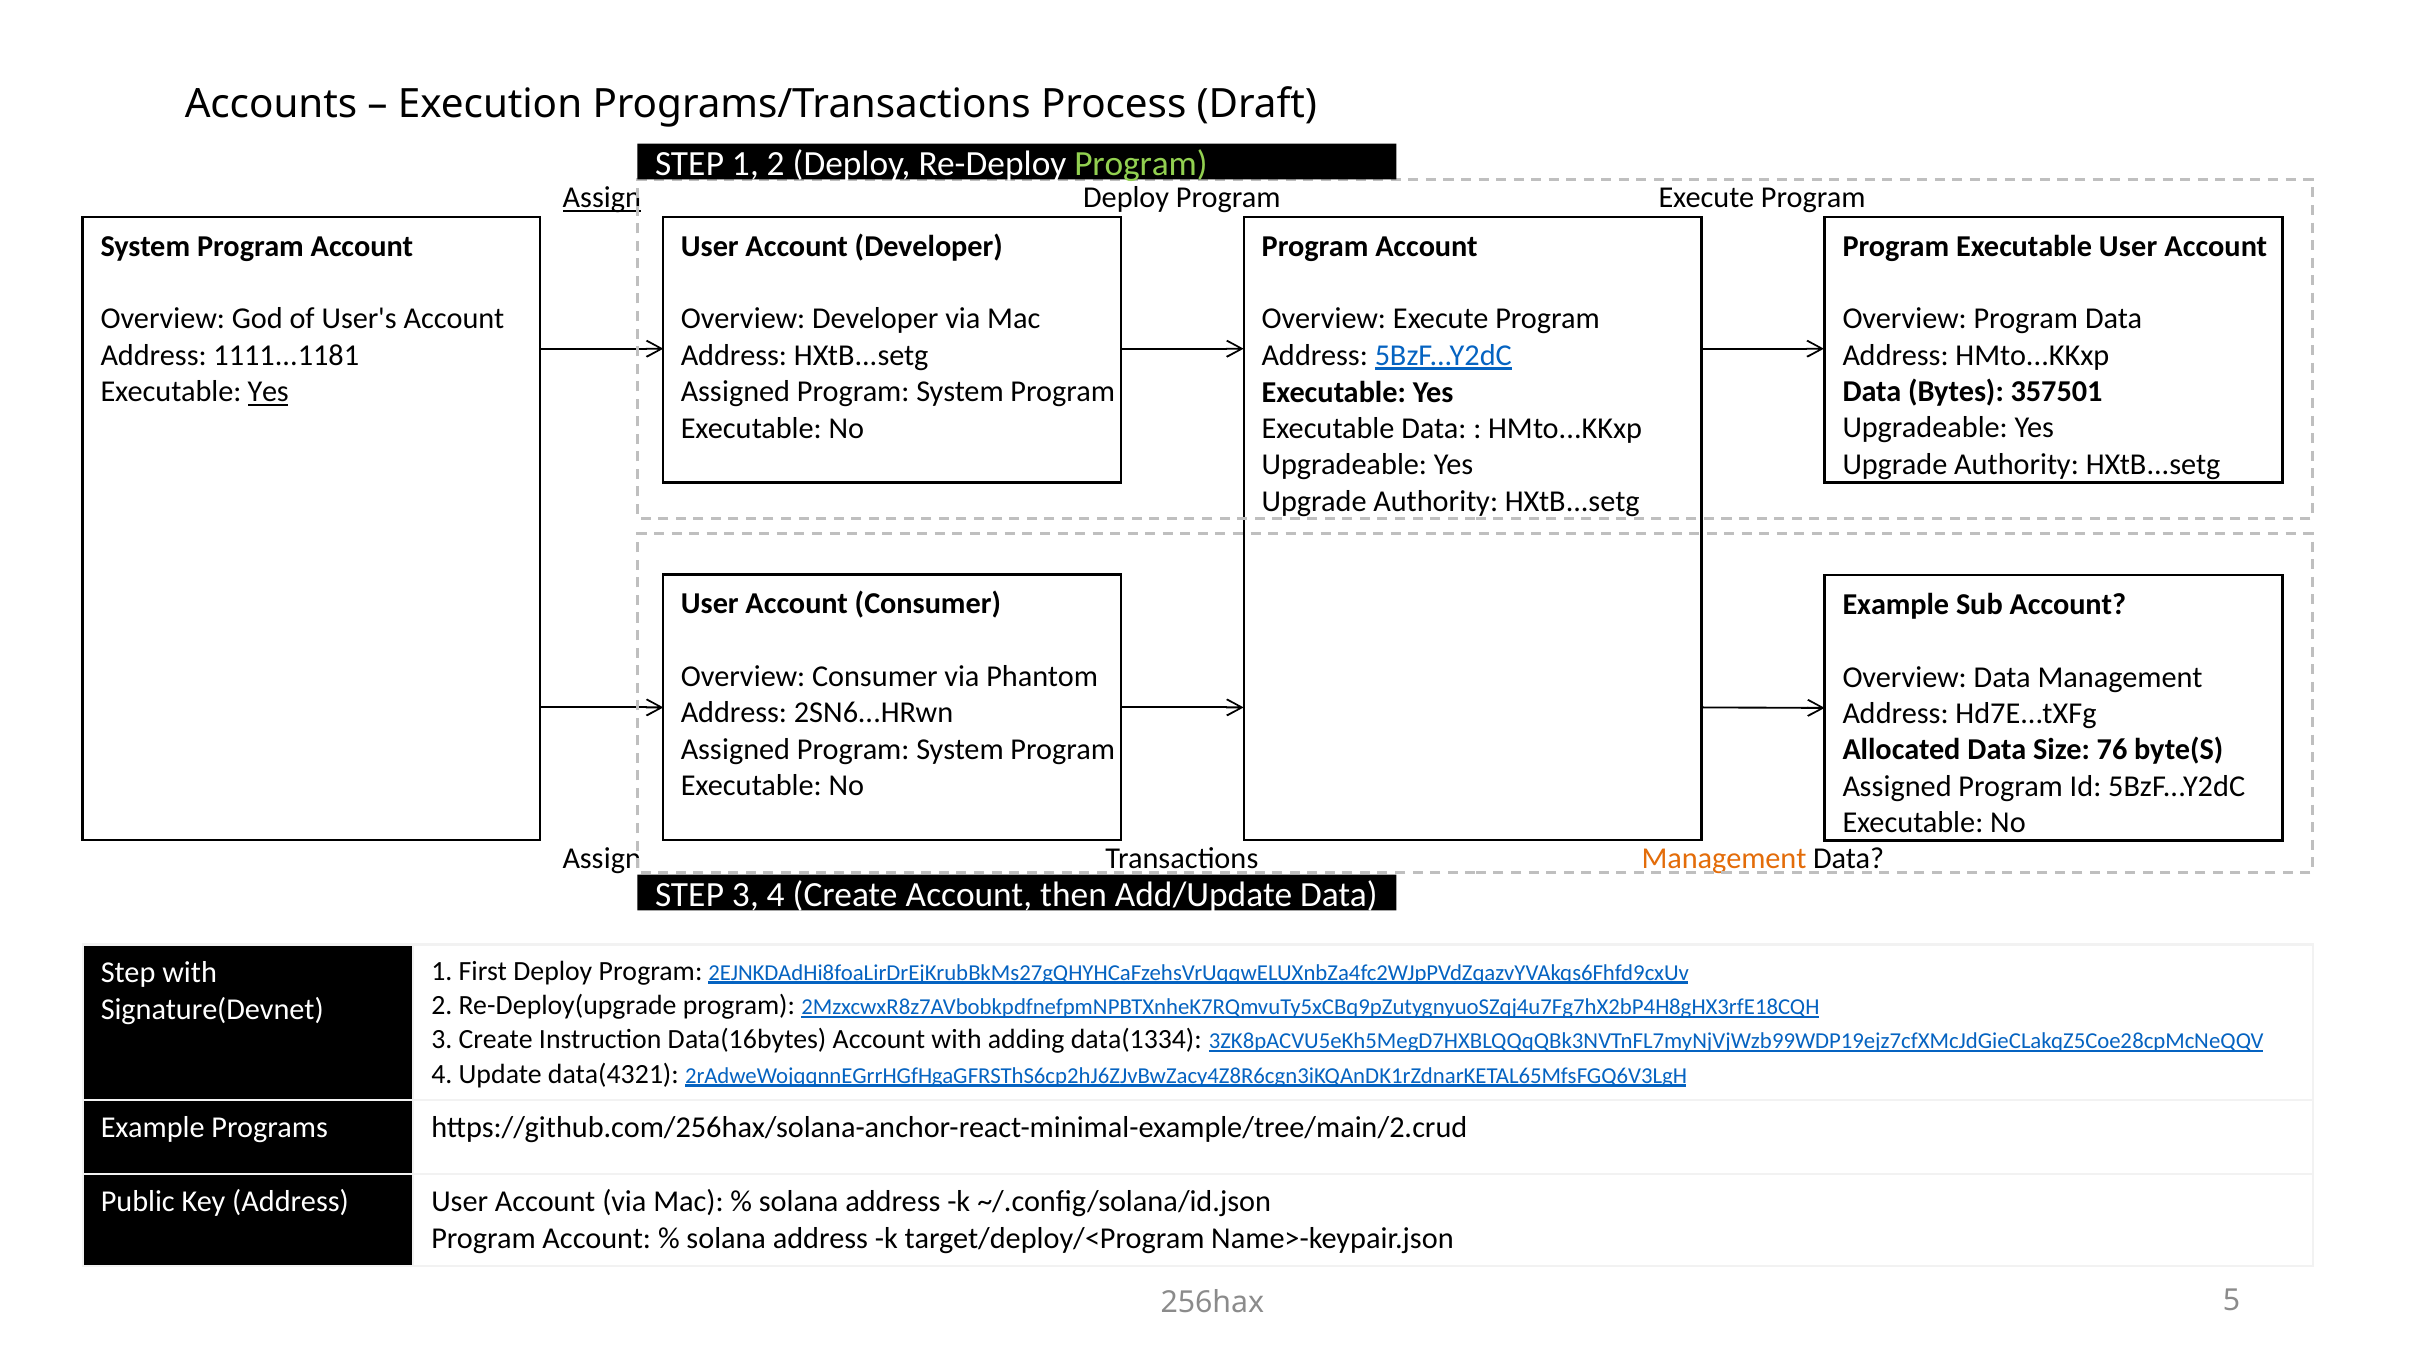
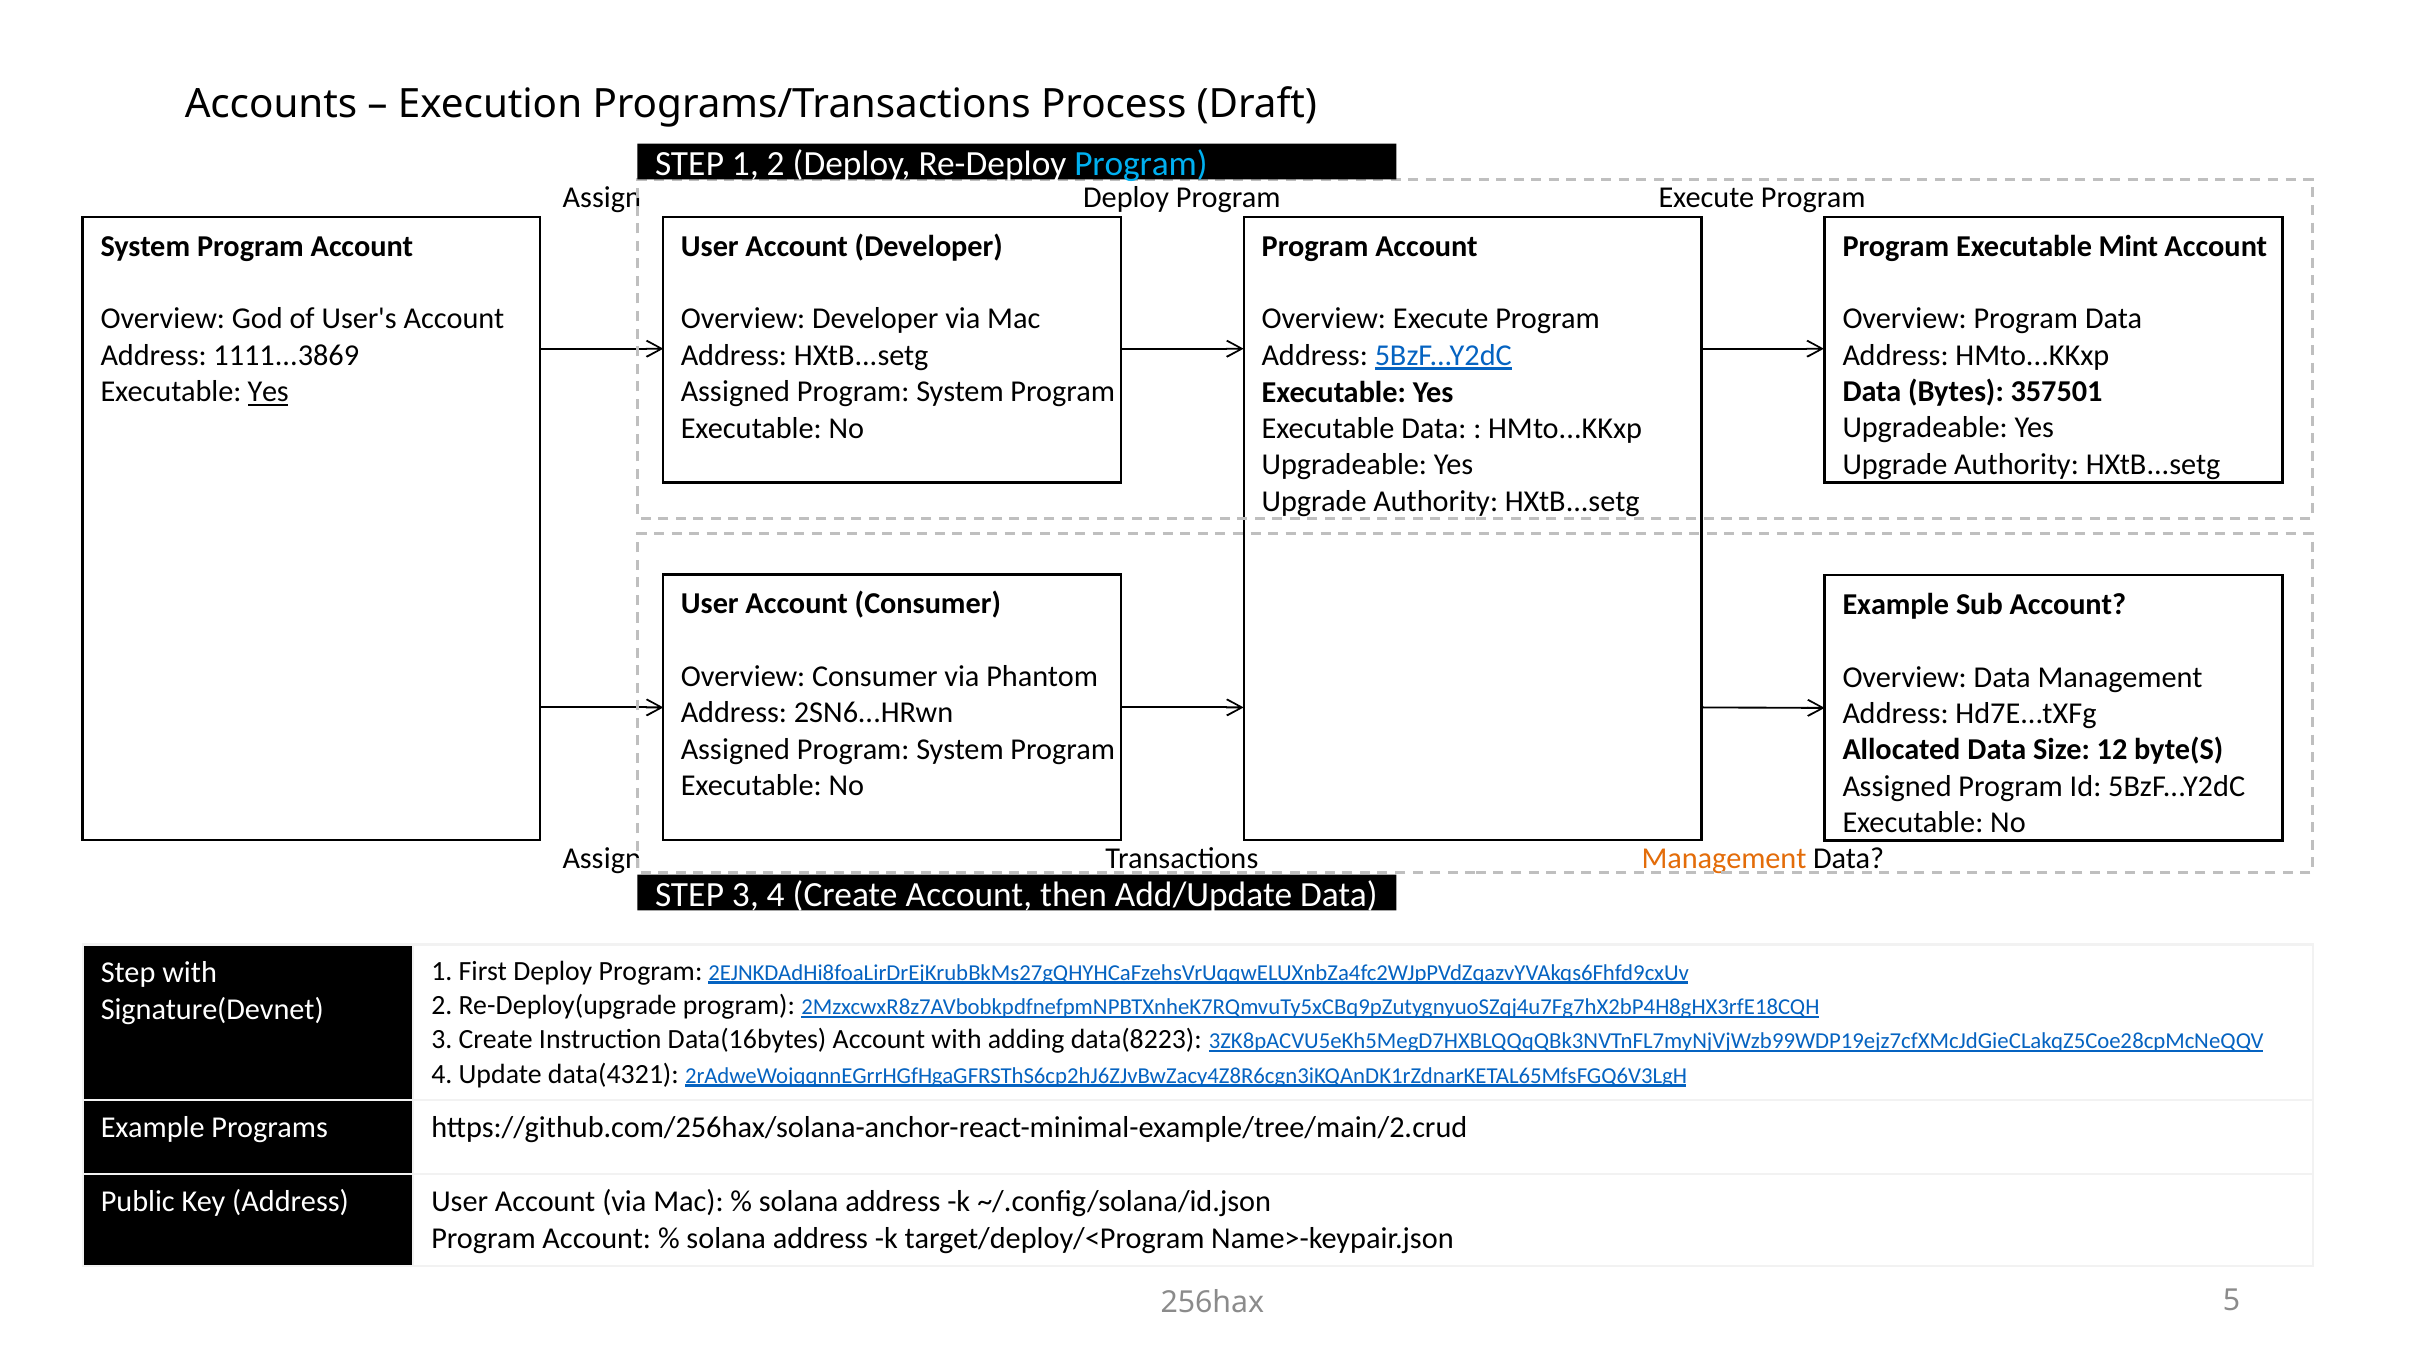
Program colour: light green -> light blue (1141, 164)
Assign underline: present -> none (602, 198)
Executable User: User -> Mint (2128, 246)
1111...1181: 1111...1181 -> 1111...3869 (286, 355)
76: 76 -> 12 (2112, 750)
data(1334: data(1334 -> data(8223 (1136, 1040)
